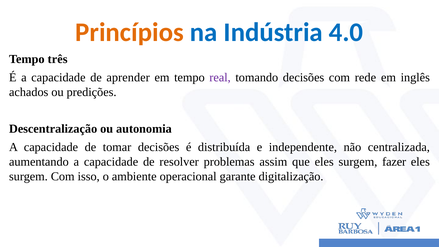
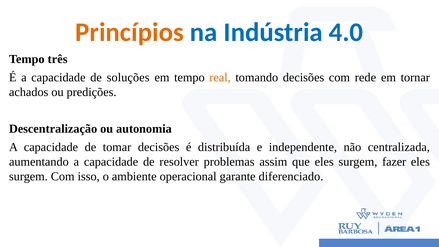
aprender: aprender -> soluções (128, 78)
real colour: purple -> orange (220, 78)
inglês: inglês -> tornar (415, 78)
digitalização: digitalização -> diferenciado (291, 176)
